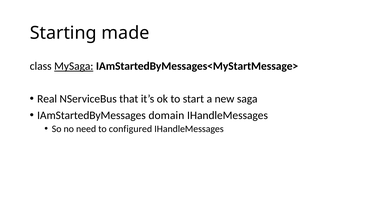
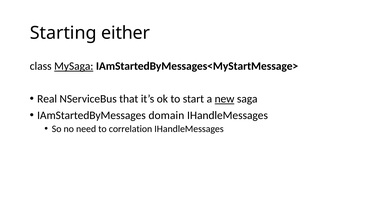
made: made -> either (126, 33)
new underline: none -> present (225, 99)
configured: configured -> correlation (131, 129)
